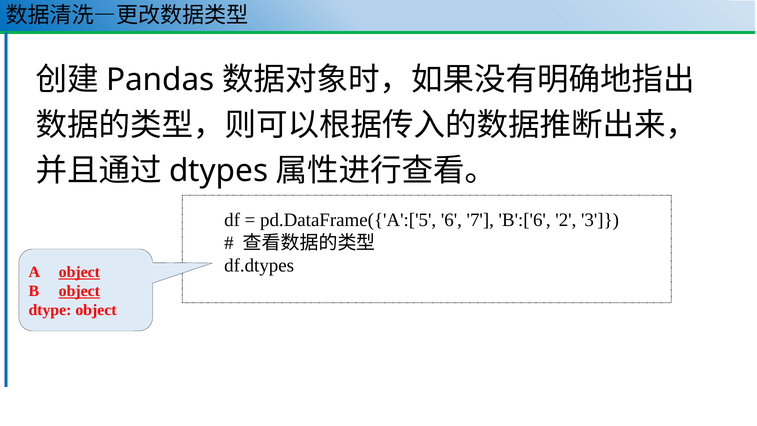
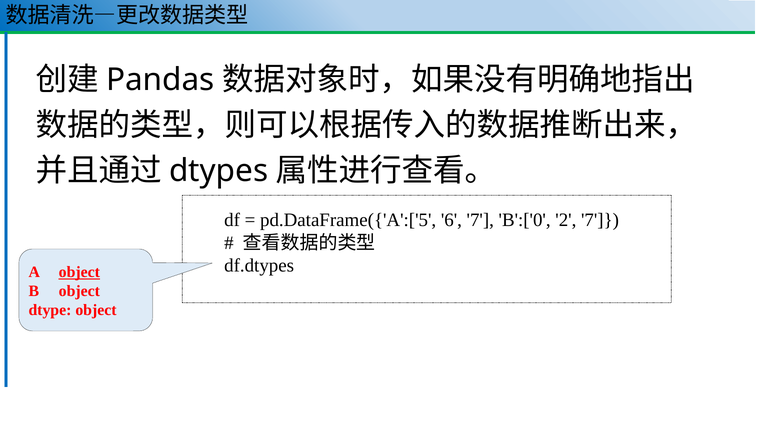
B':['6: B':['6 -> B':['0 (525, 220)
2 3: 3 -> 7 (600, 220)
object underline: present -> none (79, 291)
